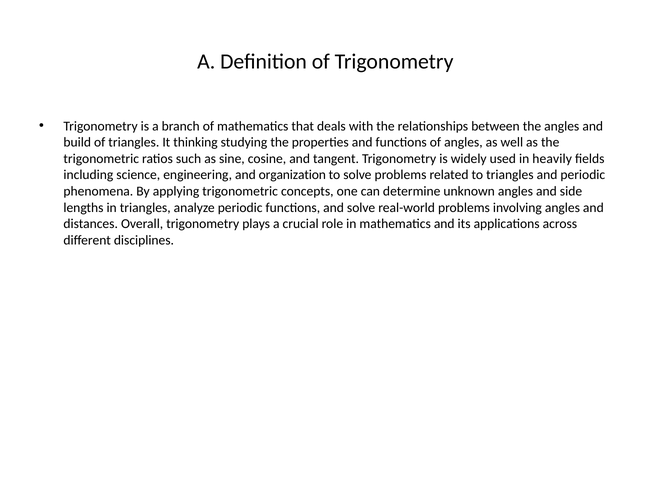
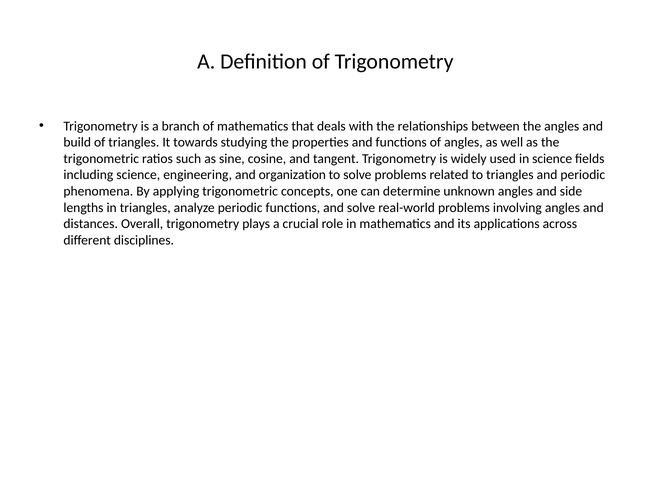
thinking: thinking -> towards (196, 143)
in heavily: heavily -> science (552, 159)
